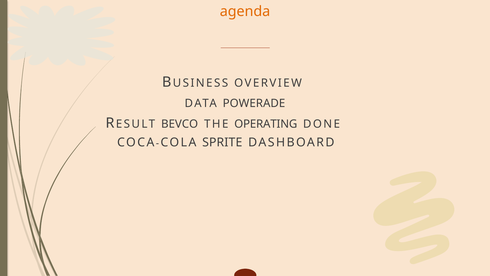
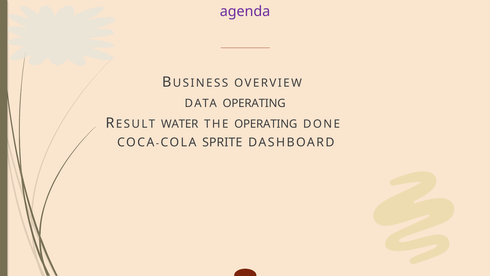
agenda colour: orange -> purple (245, 11)
DATA POWERADE: POWERADE -> OPERATING (254, 103)
BEVCO: BEVCO -> WATER (180, 124)
